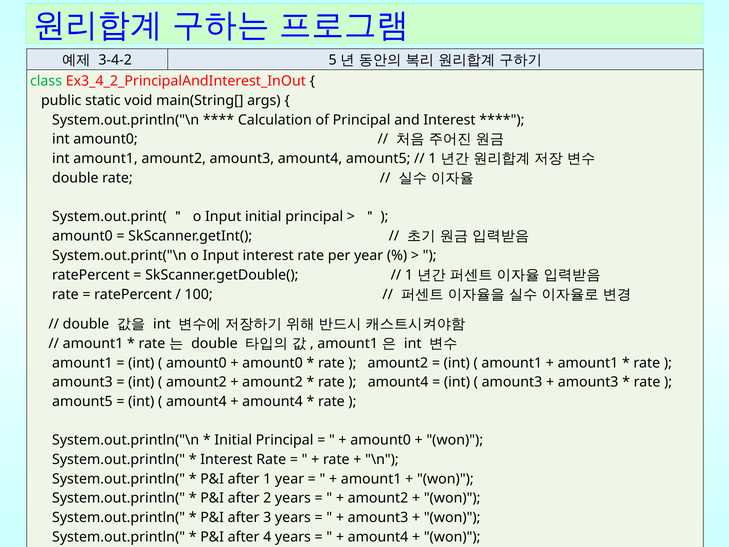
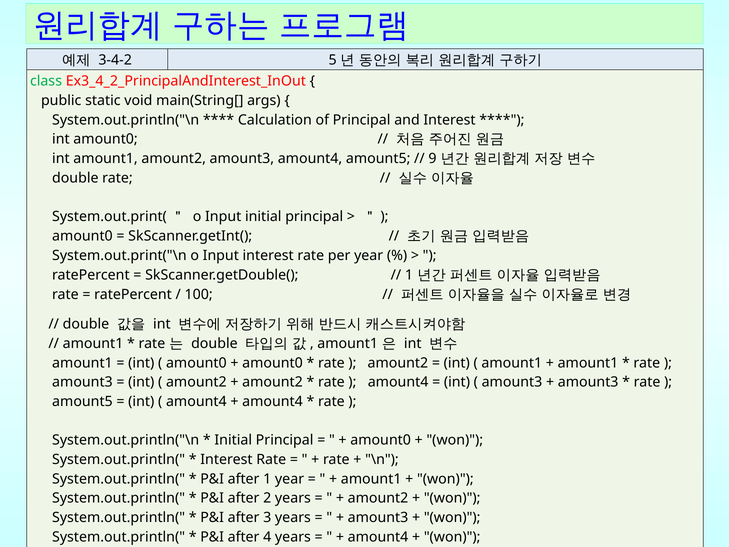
1: 1 -> 9 (432, 159)
